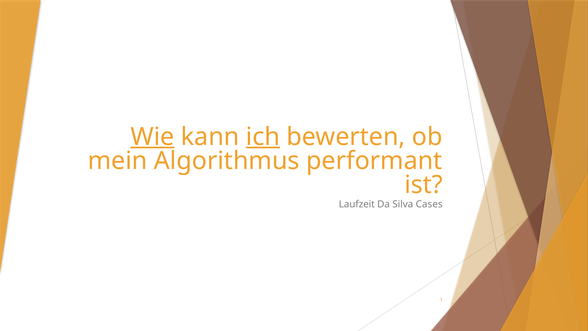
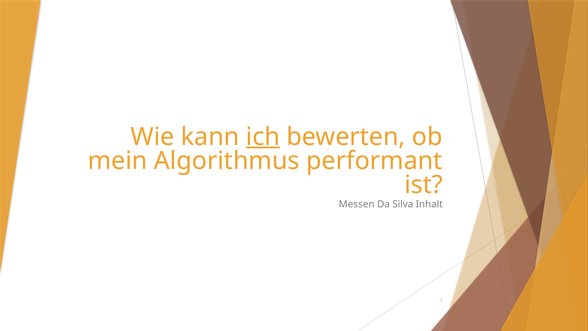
Wie underline: present -> none (152, 137)
Laufzeit: Laufzeit -> Messen (357, 204)
Cases: Cases -> Inhalt (429, 204)
